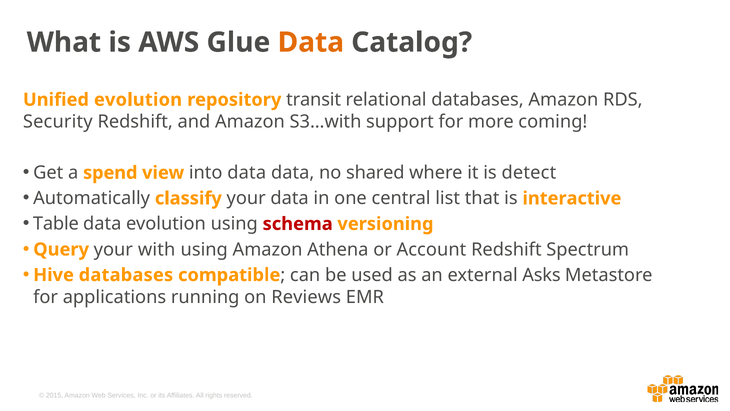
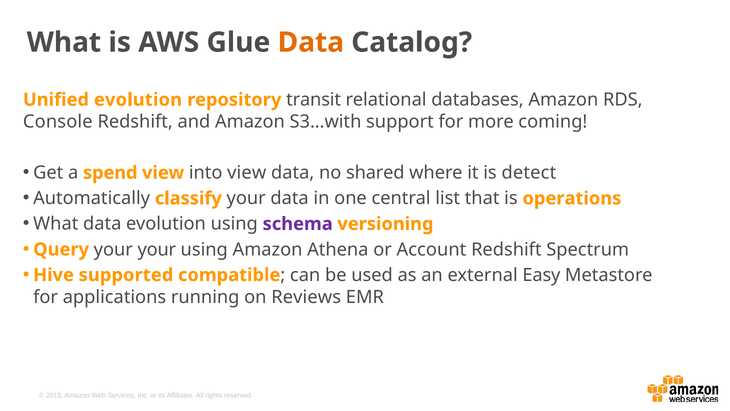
Security: Security -> Console (58, 122)
into data: data -> view (247, 173)
interactive: interactive -> operations (572, 198)
Table: Table -> What (56, 224)
schema colour: red -> purple (298, 224)
your with: with -> your (157, 249)
Hive databases: databases -> supported (126, 275)
Asks: Asks -> Easy (541, 275)
